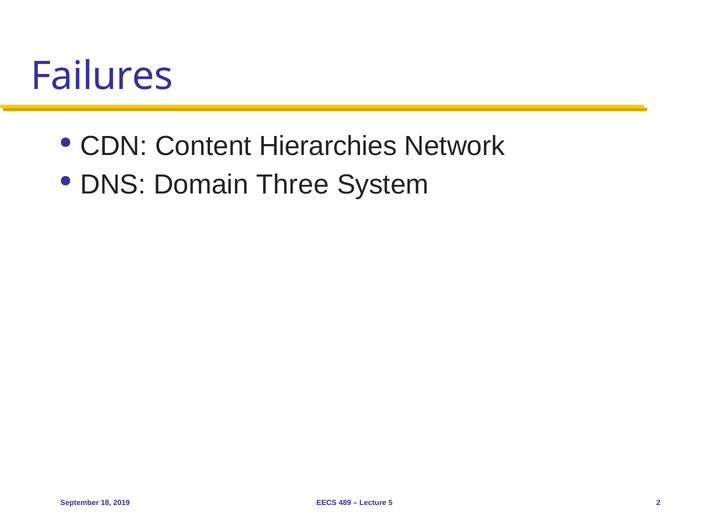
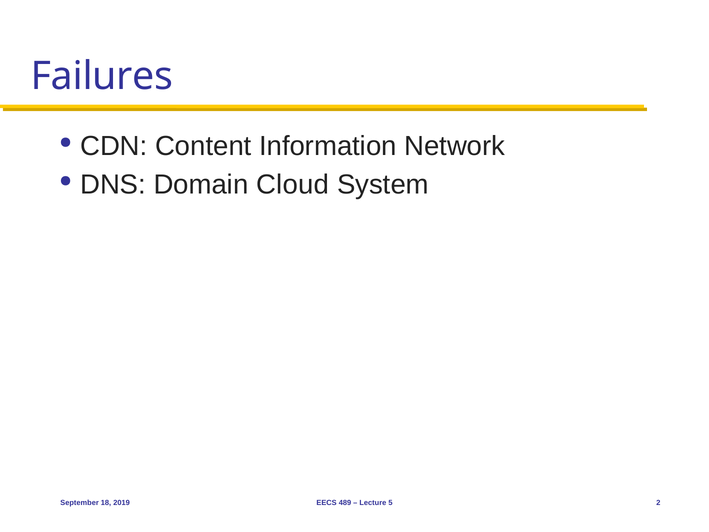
Hierarchies: Hierarchies -> Information (328, 146)
Three: Three -> Cloud (293, 185)
